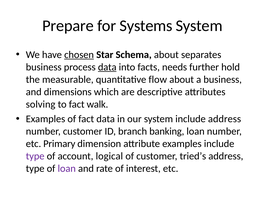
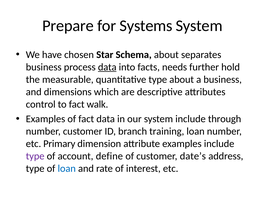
chosen underline: present -> none (79, 55)
quantitative flow: flow -> type (158, 79)
solving: solving -> control (41, 104)
include address: address -> through (225, 119)
banking: banking -> training (167, 131)
logical: logical -> define (109, 156)
tried’s: tried’s -> date’s (193, 156)
loan colour: purple -> blue (67, 168)
